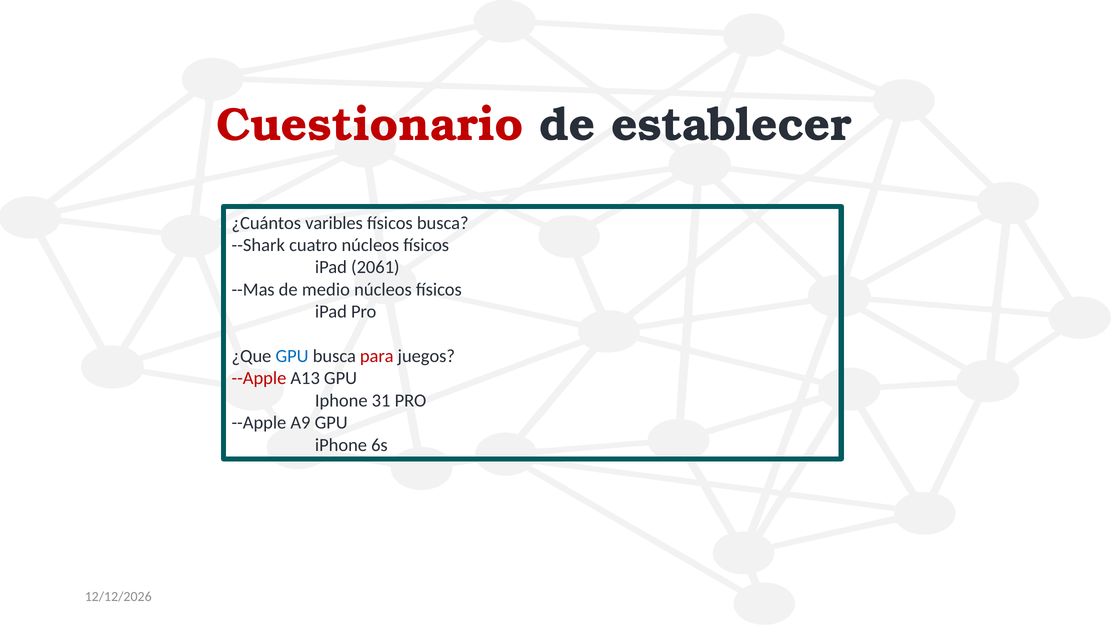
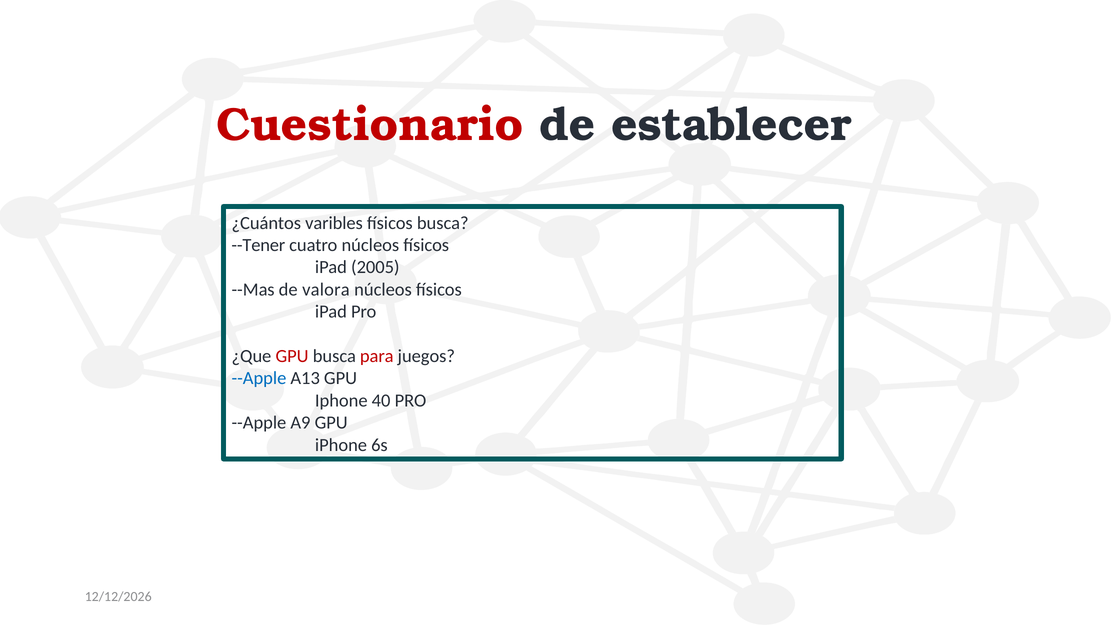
--Shark: --Shark -> --Tener (258, 245)
2061: 2061 -> 2005 (375, 268)
medio: medio -> valora (326, 290)
GPU colour: blue -> red (292, 356)
--Apple colour: red -> blue (259, 379)
31: 31 -> 40 (381, 401)
